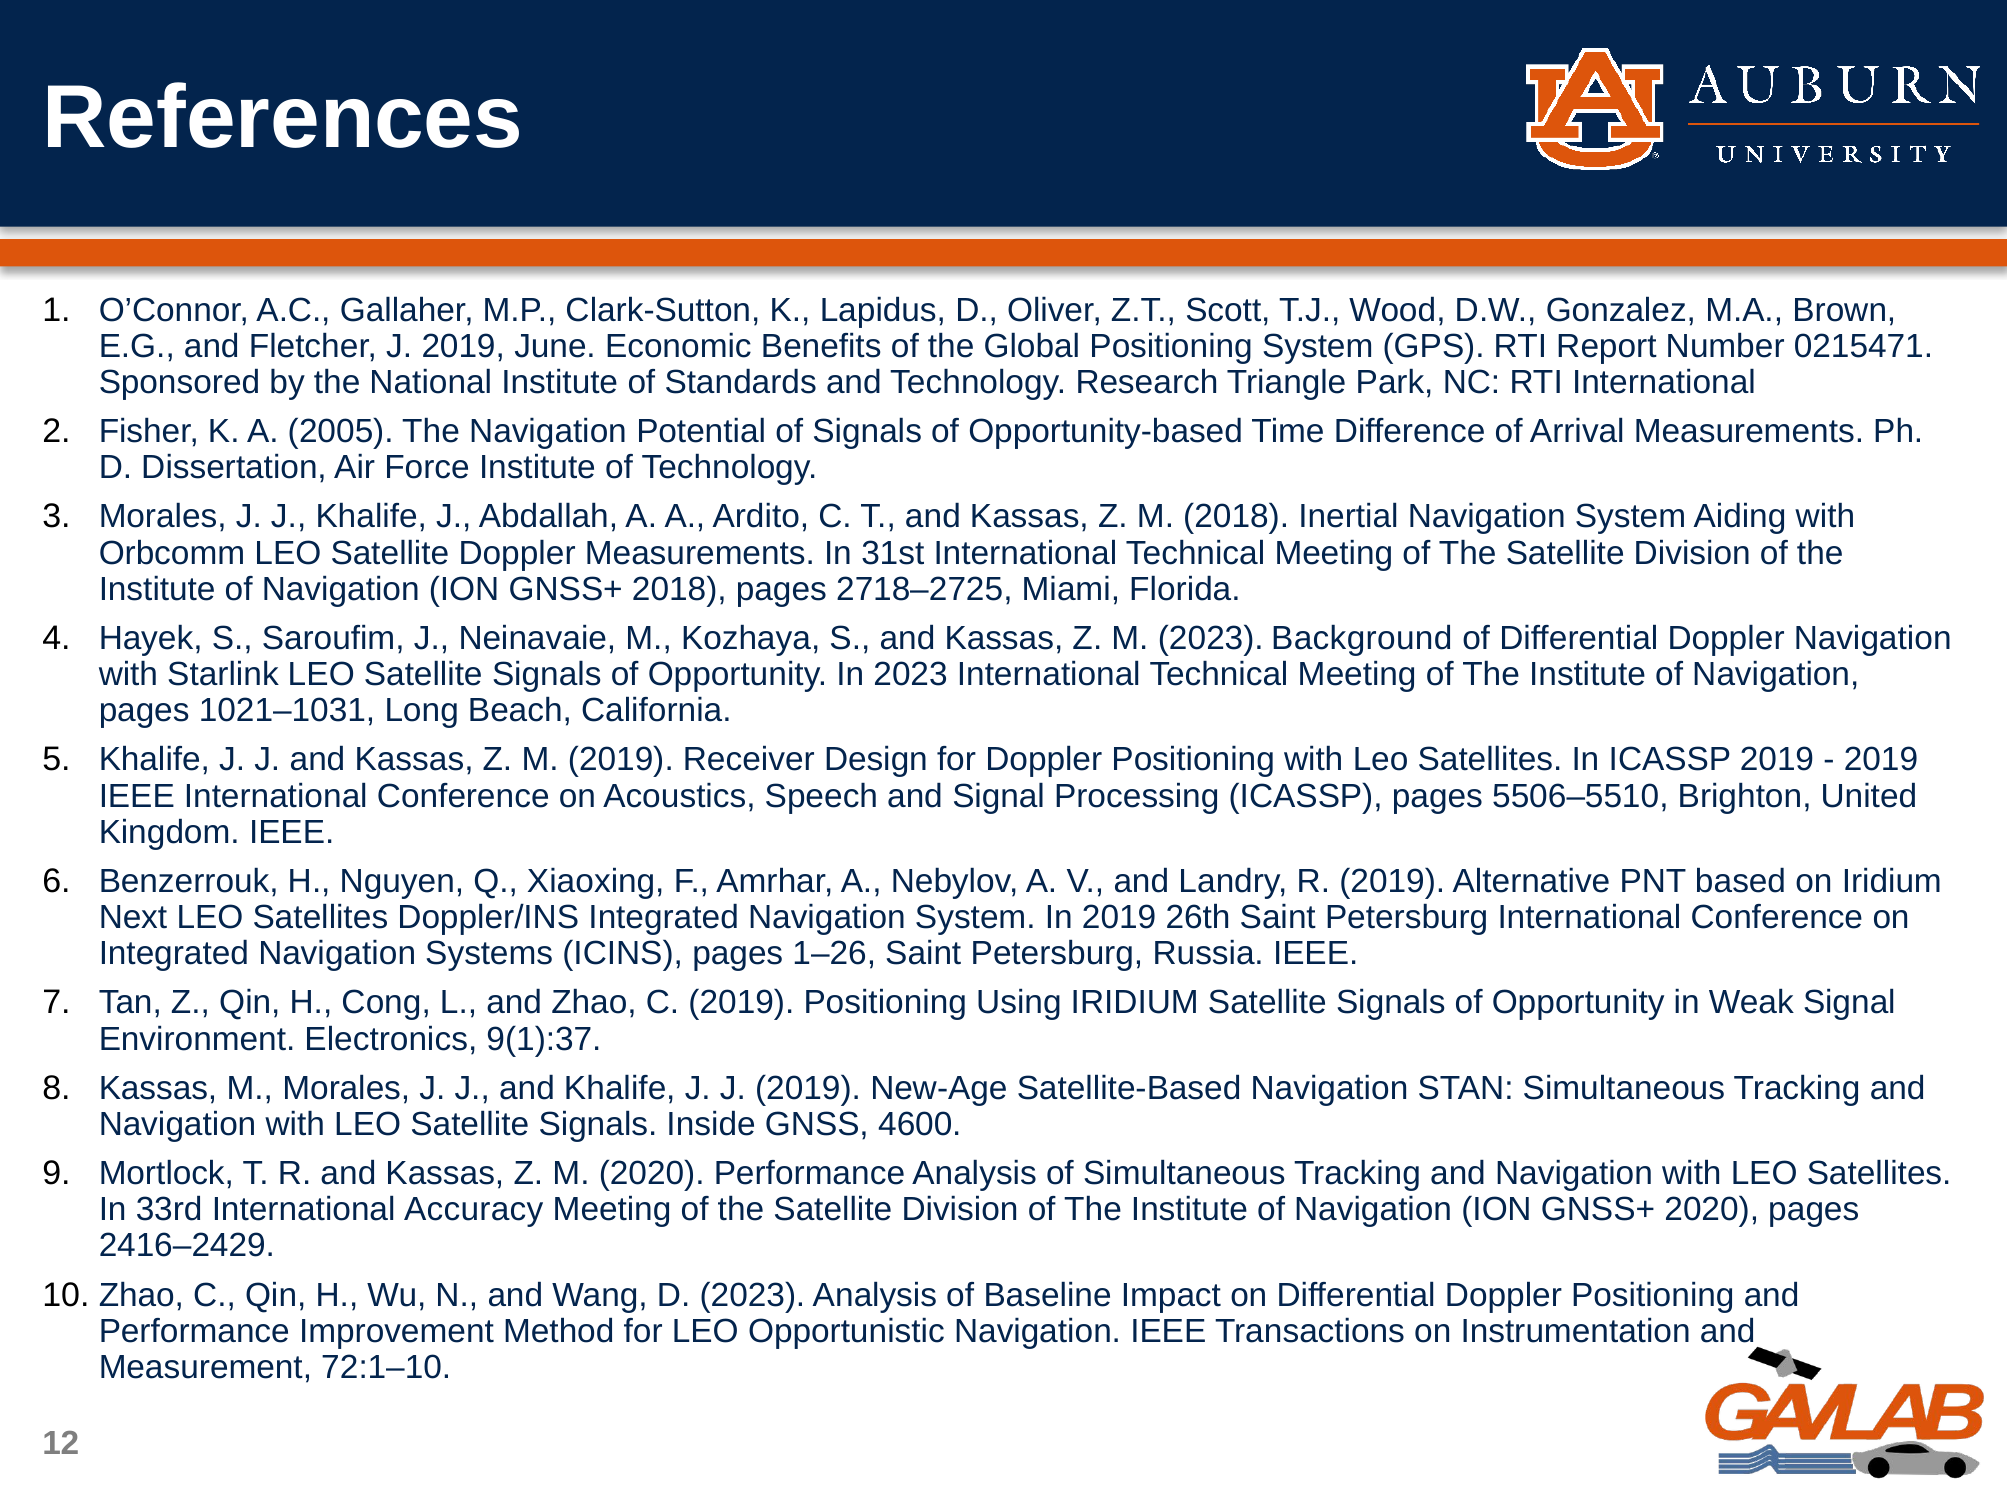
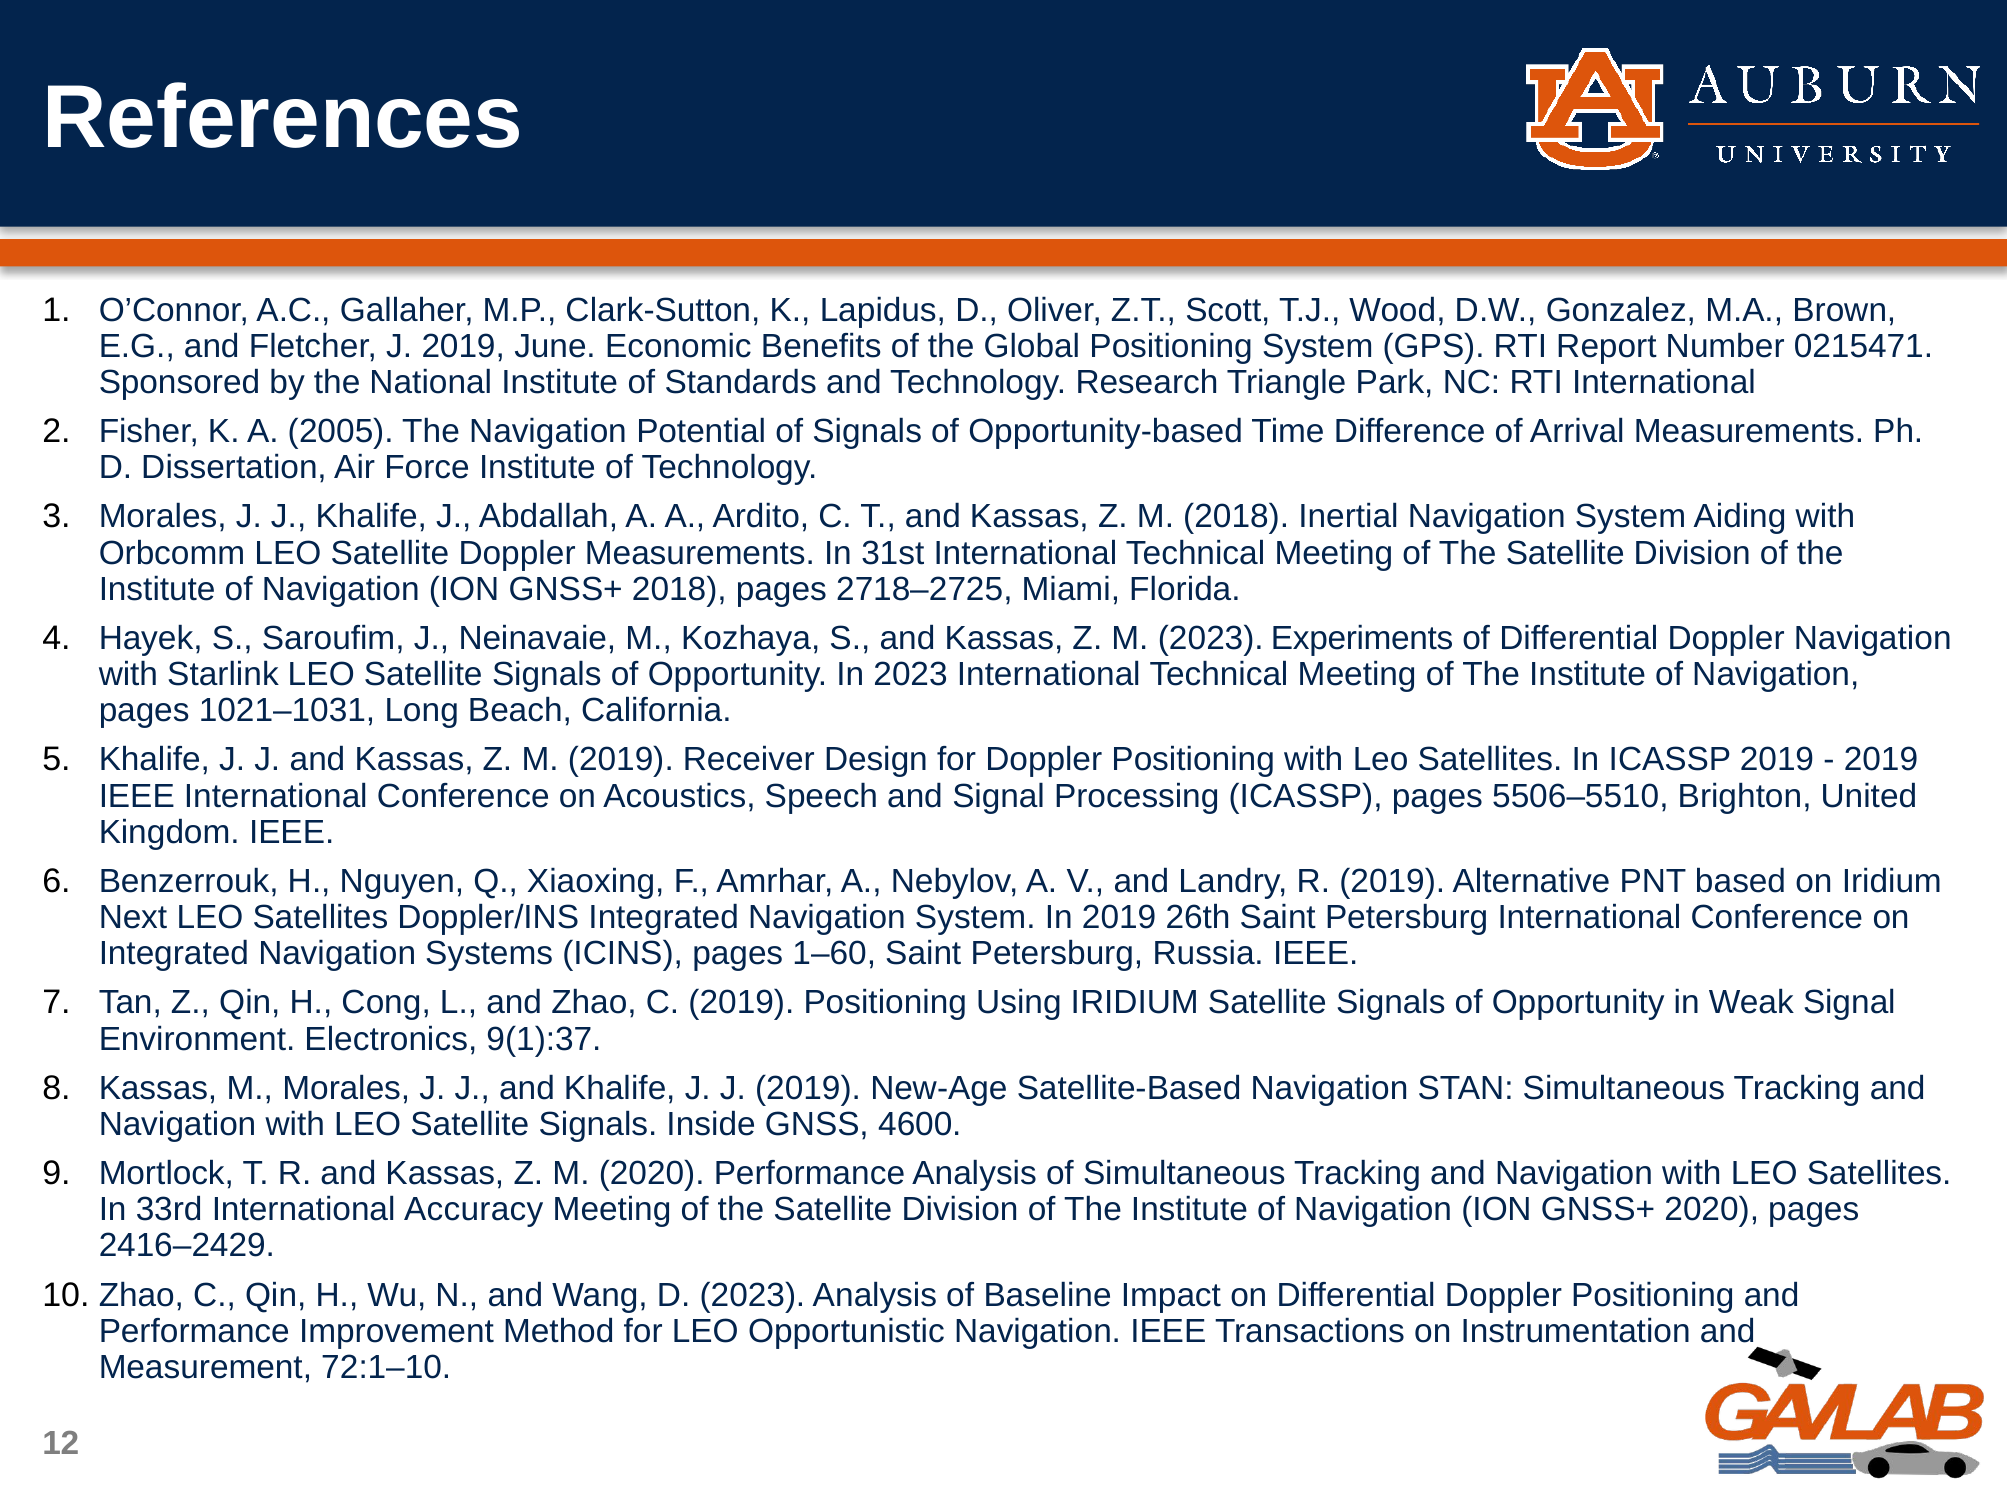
Background: Background -> Experiments (1362, 638)
1–26: 1–26 -> 1–60 (834, 953)
